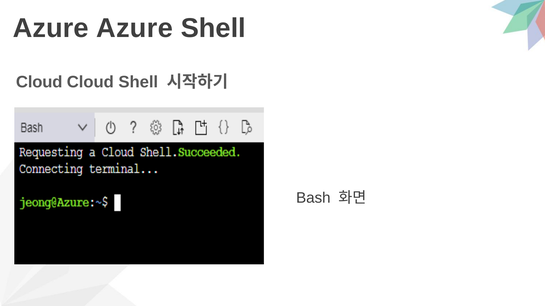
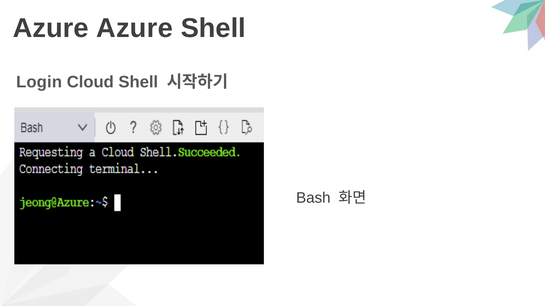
Cloud: Cloud -> Login (39, 82)
